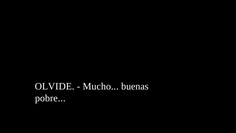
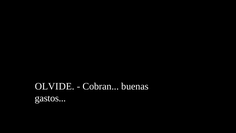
Mucho: Mucho -> Cobran (101, 86)
pobre: pobre -> gastos (50, 98)
